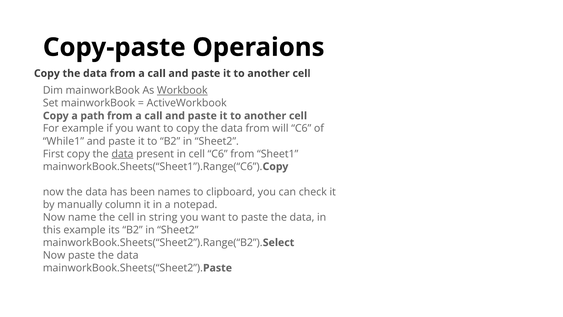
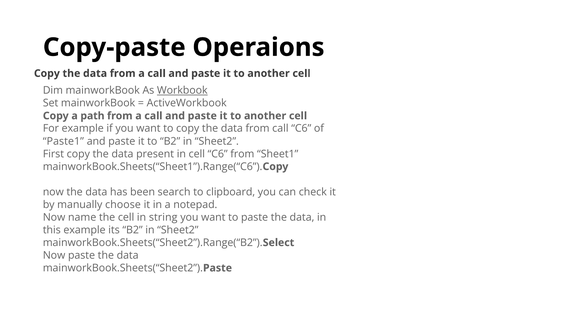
from will: will -> call (280, 128)
While1: While1 -> Paste1 (63, 141)
data underline: present -> none (122, 154)
names: names -> search (174, 192)
column: column -> choose (123, 204)
